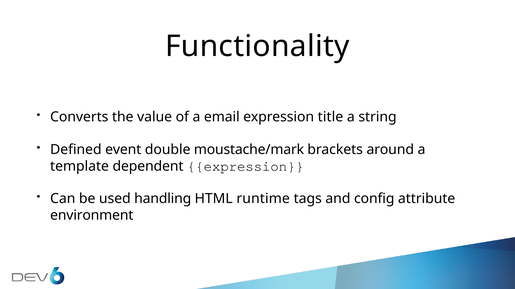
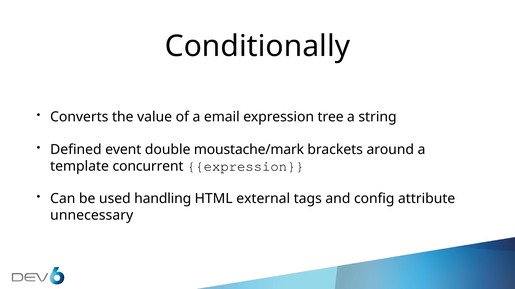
Functionality: Functionality -> Conditionally (257, 46)
title: title -> tree (331, 117)
dependent: dependent -> concurrent (148, 167)
runtime: runtime -> external (263, 199)
environment: environment -> unnecessary (92, 216)
